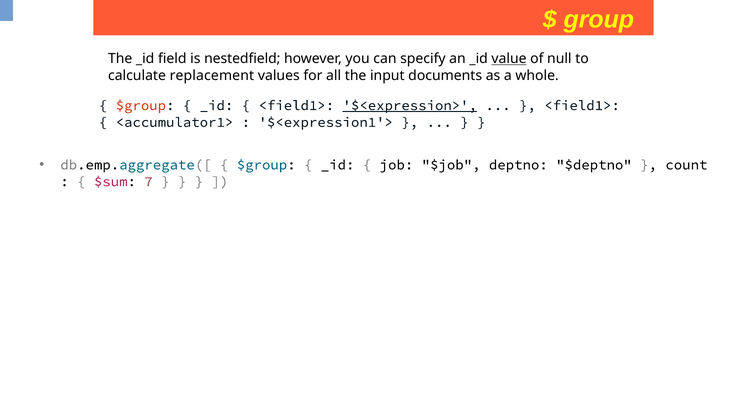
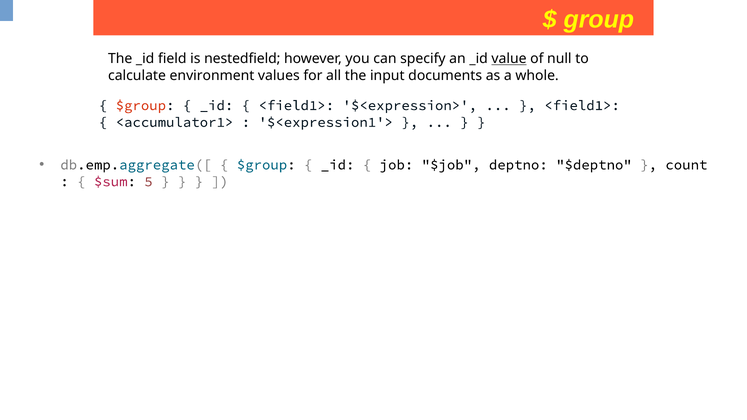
replacement: replacement -> environment (212, 76)
$<expression> underline: present -> none (410, 105)
7: 7 -> 5 (149, 182)
